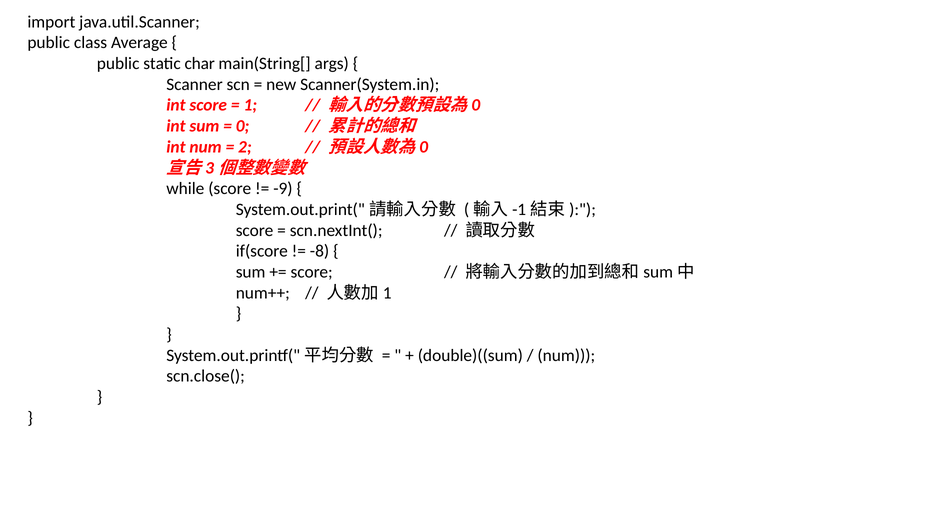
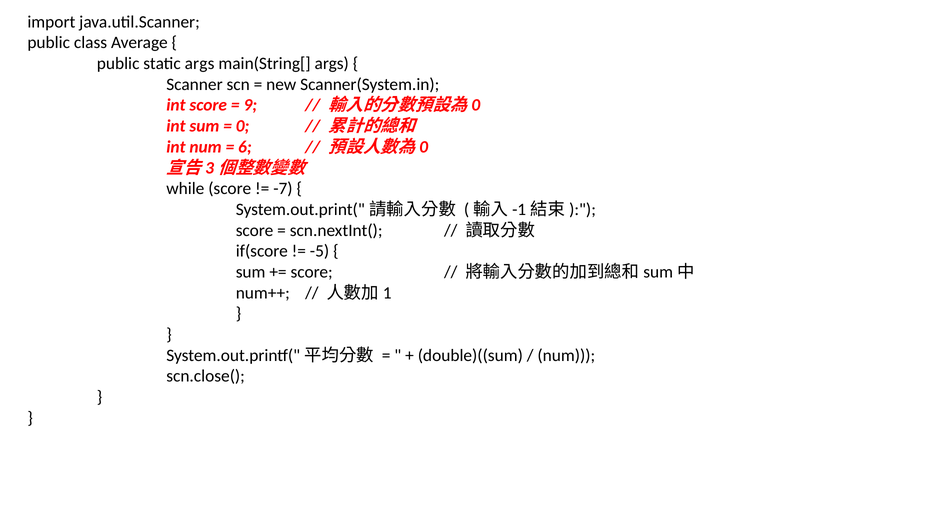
static char: char -> args (200, 64)
1: 1 -> 9 (250, 105)
2: 2 -> 6 (245, 147)
-9: -9 -> -7 (283, 189)
-8: -8 -> -5 (320, 251)
